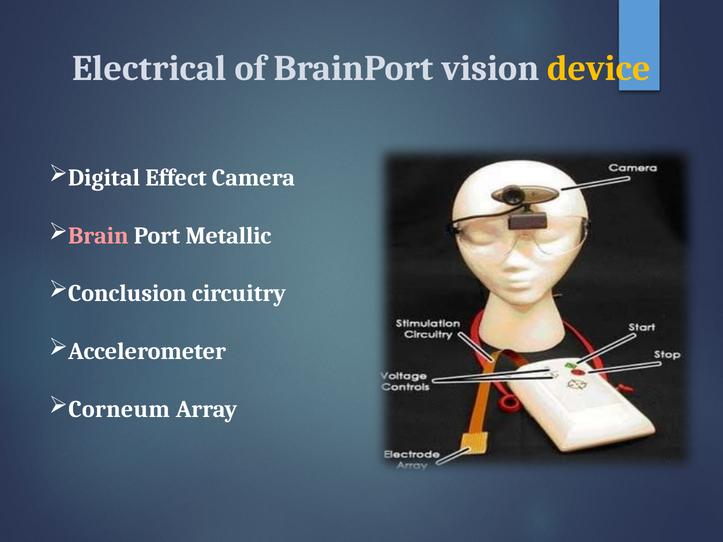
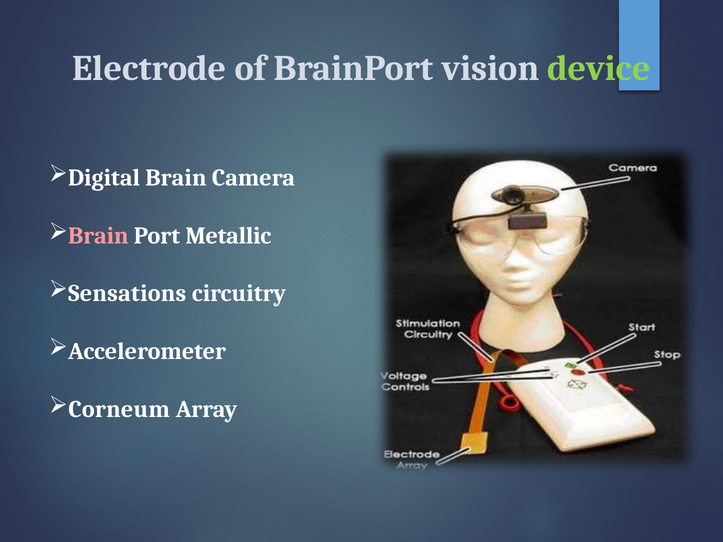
Electrical: Electrical -> Electrode (149, 69)
device colour: yellow -> light green (599, 69)
Digital Effect: Effect -> Brain (176, 178)
Conclusion: Conclusion -> Sensations (127, 294)
